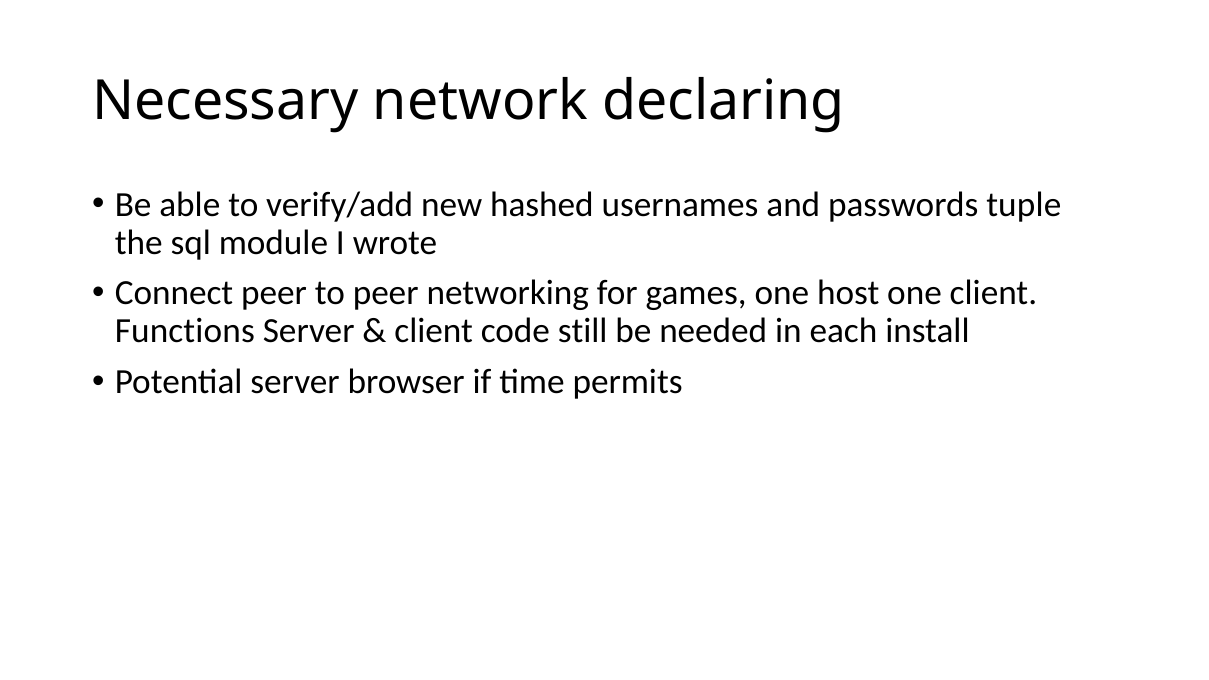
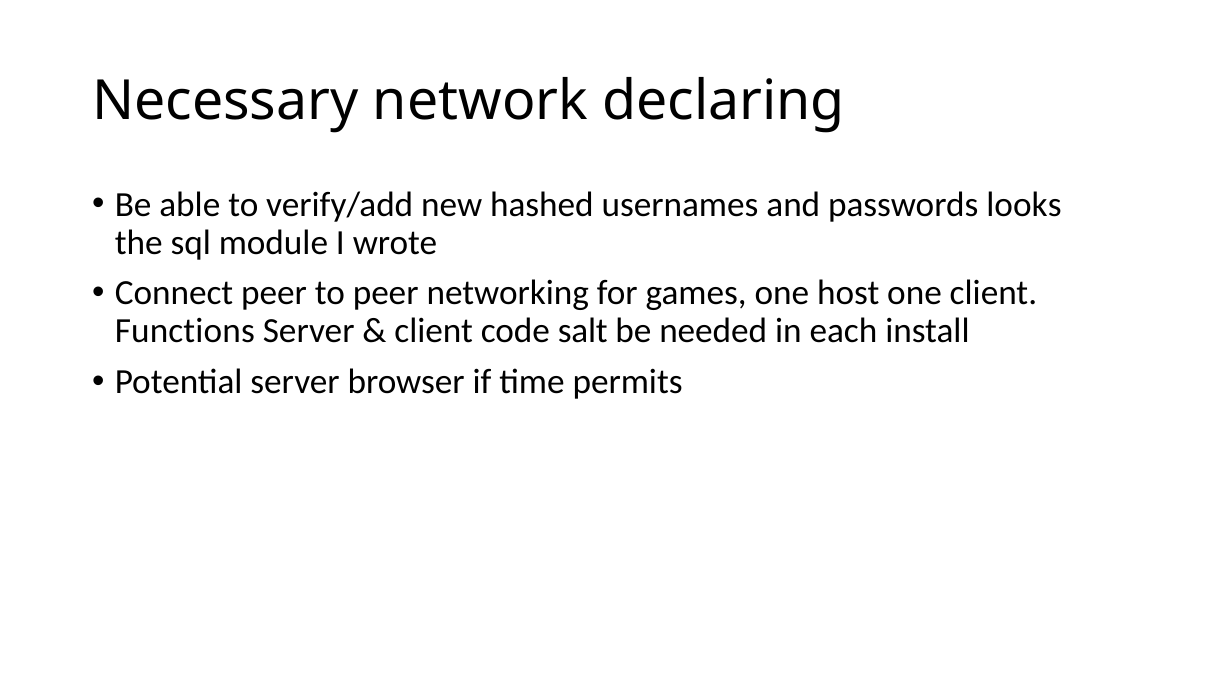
tuple: tuple -> looks (1024, 204)
still: still -> salt (583, 331)
